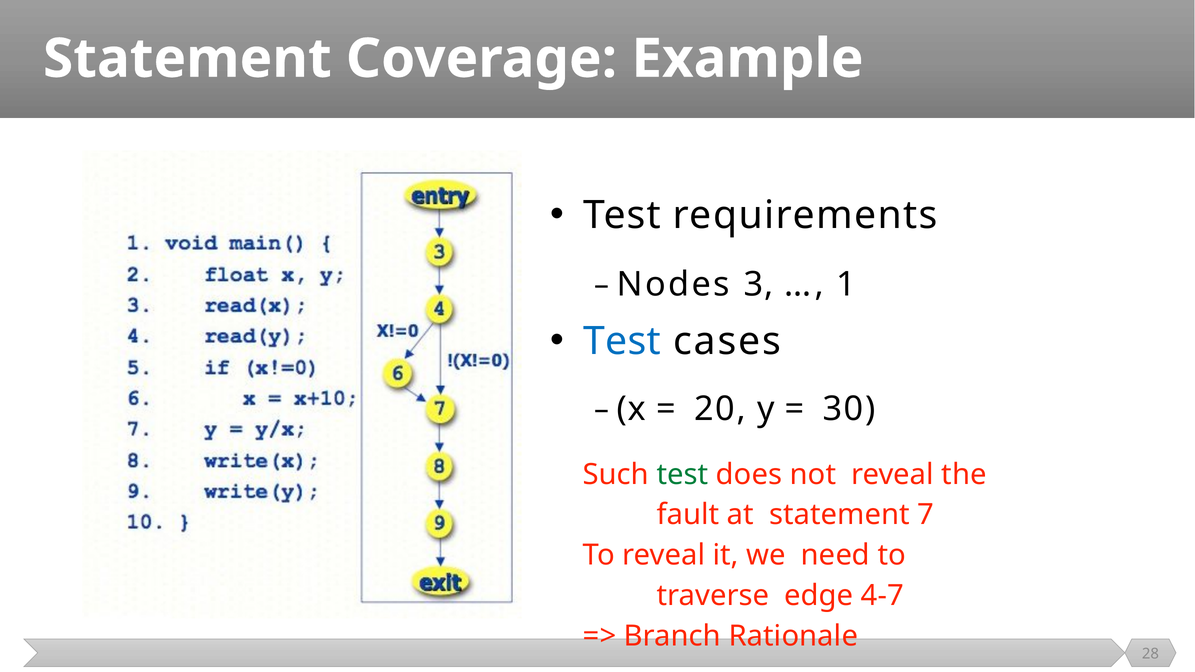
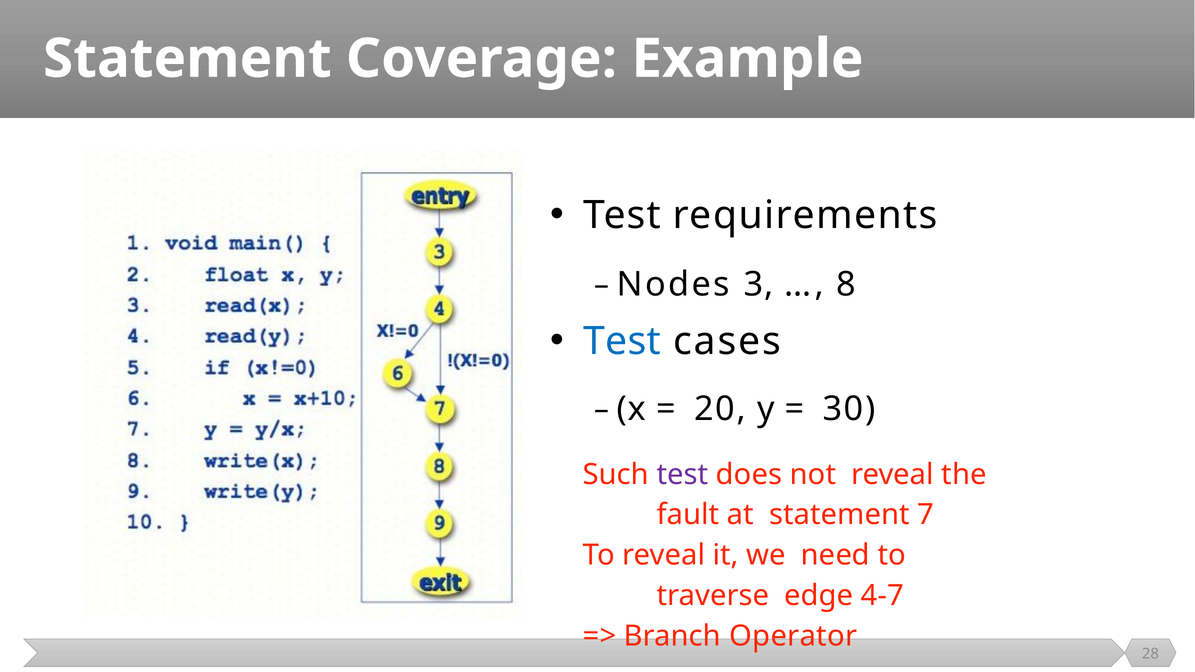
1: 1 -> 8 (846, 285)
test colour: green -> purple (683, 475)
Rationale: Rationale -> Operator (793, 636)
